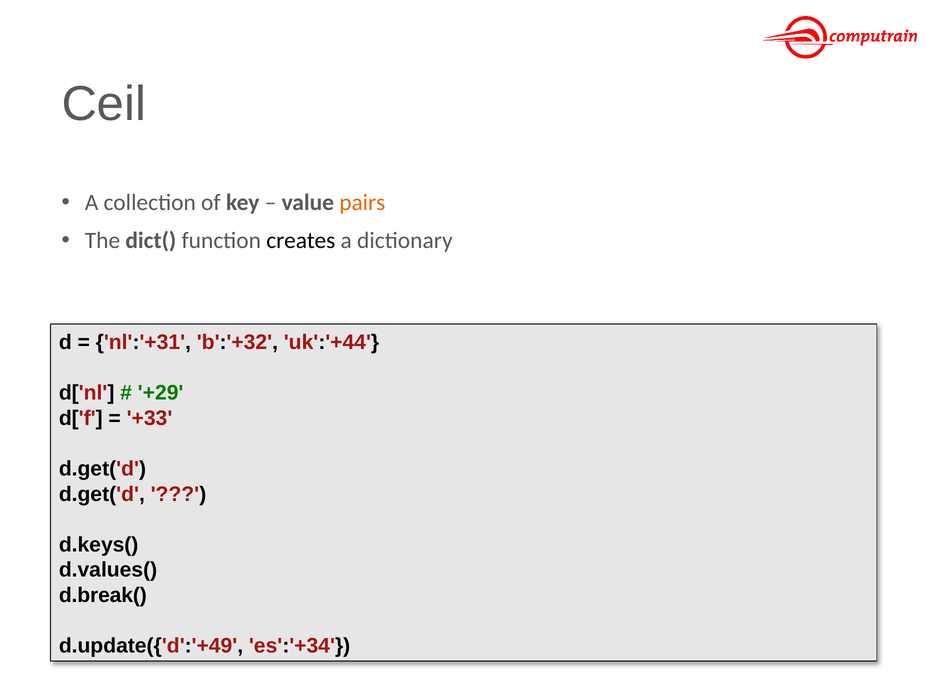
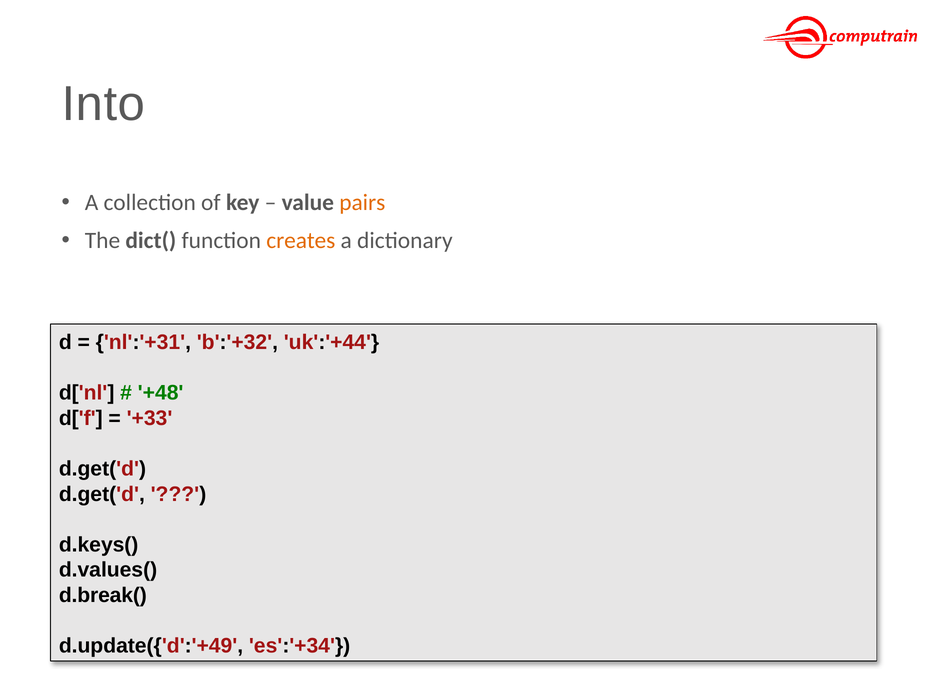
Ceil: Ceil -> Into (104, 104)
creates colour: black -> orange (301, 241)
+29: +29 -> +48 (161, 393)
